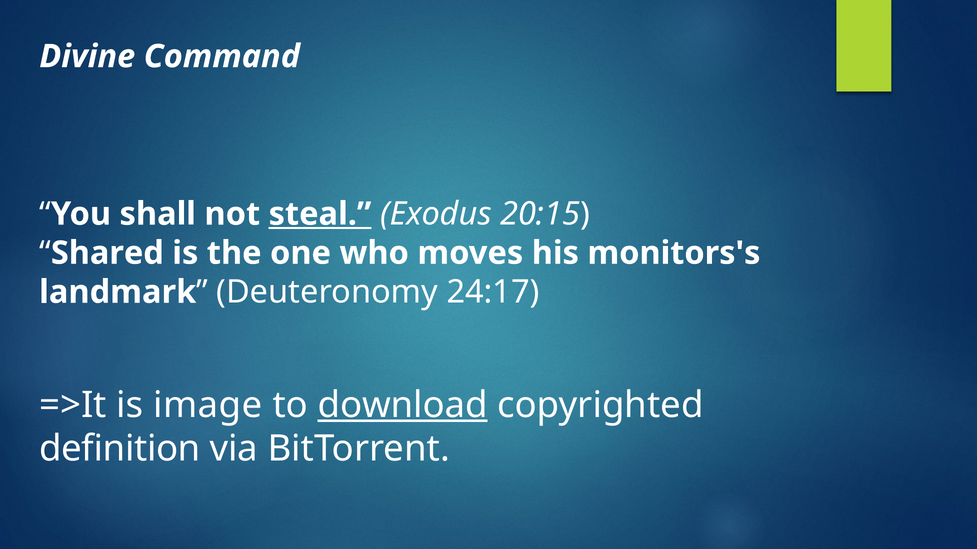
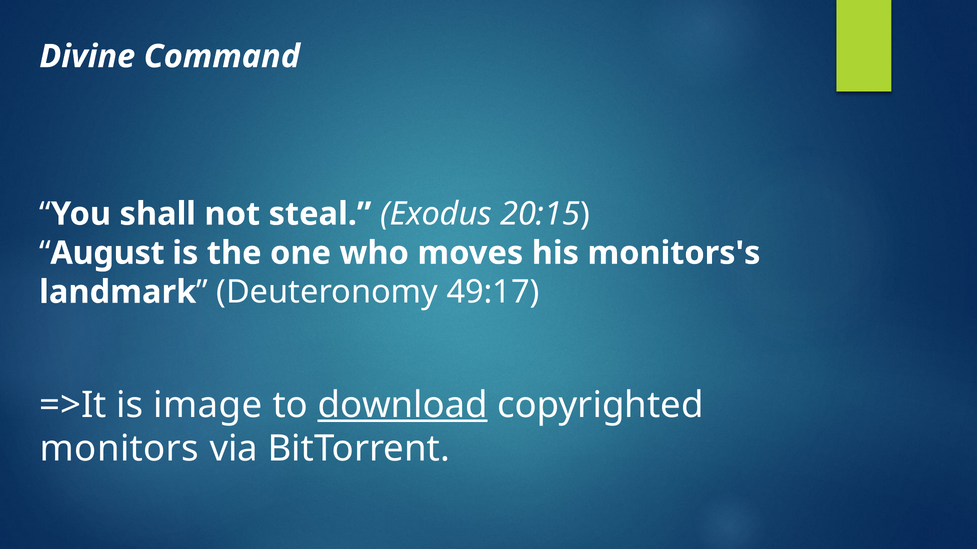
steal underline: present -> none (320, 214)
Shared: Shared -> August (107, 253)
24:17: 24:17 -> 49:17 (493, 292)
definition: definition -> monitors (119, 449)
